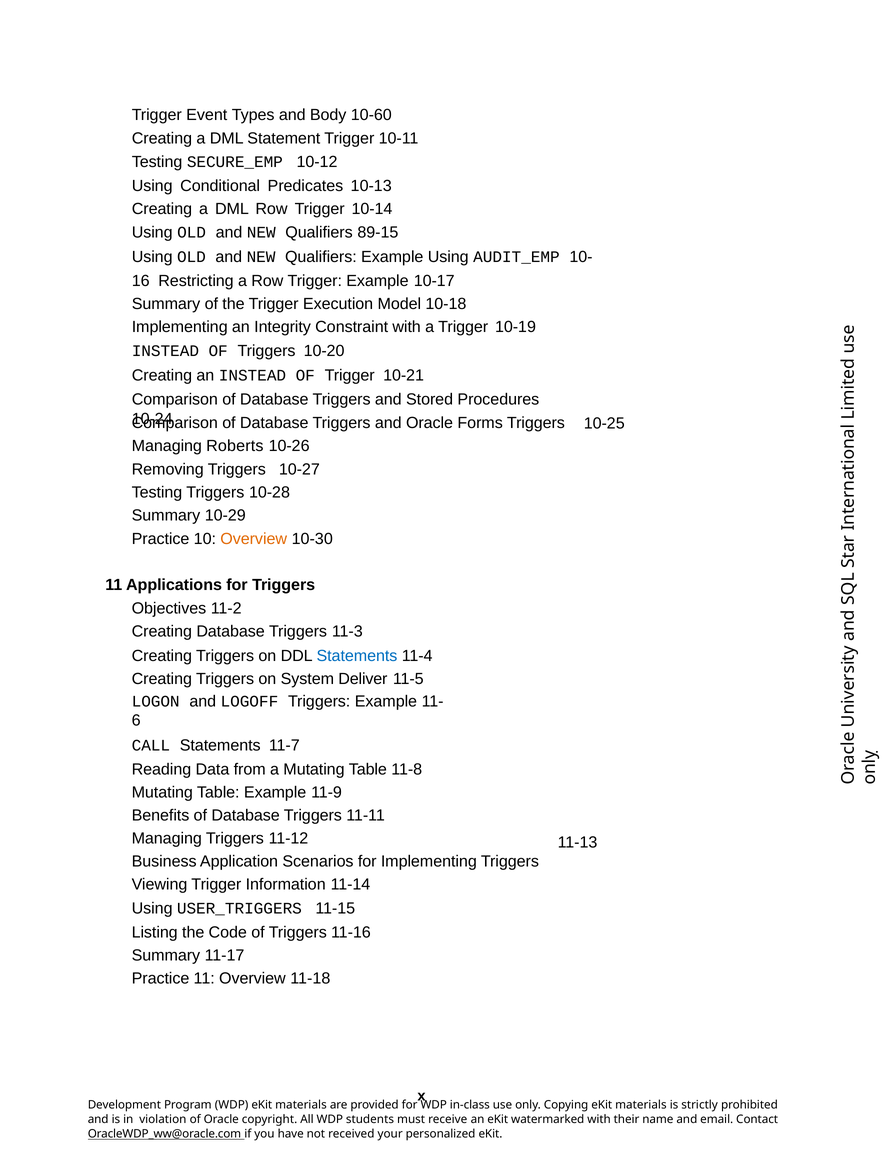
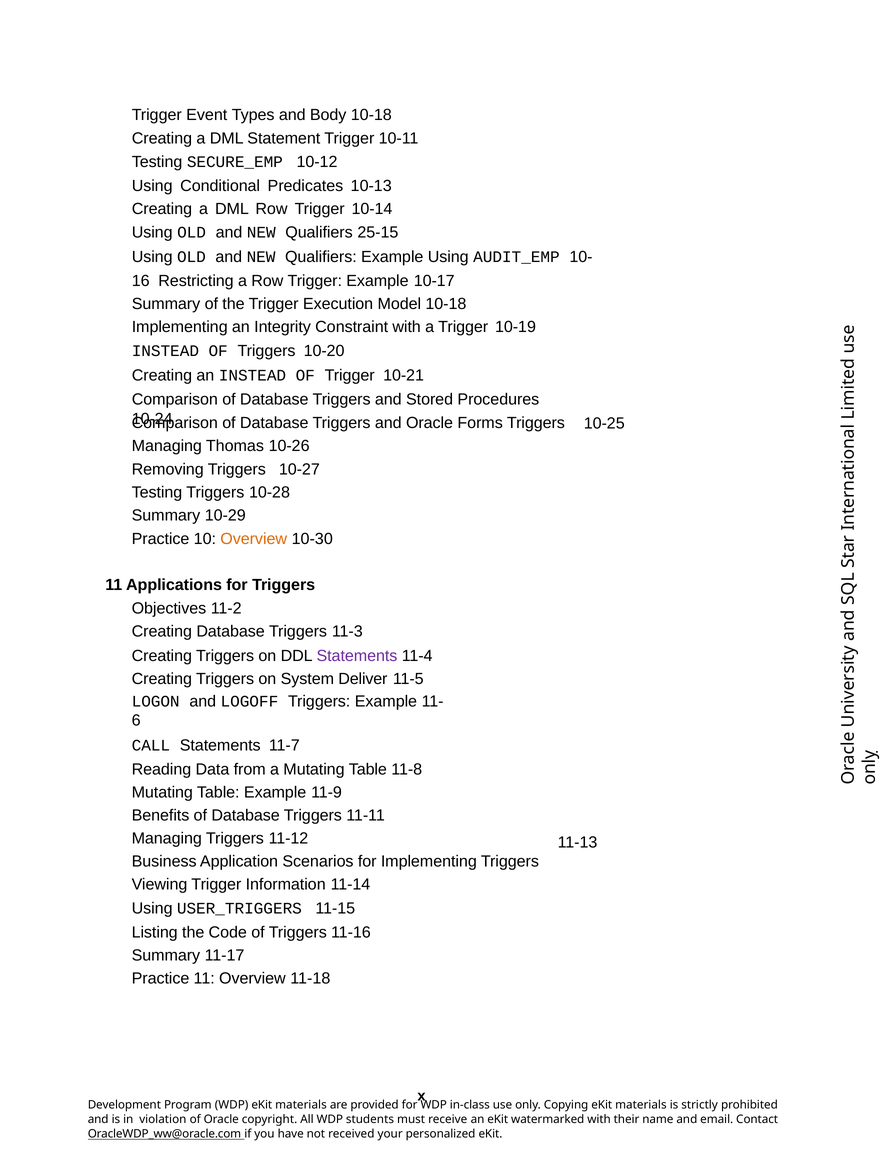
Body 10-60: 10-60 -> 10-18 (371, 115)
89-15: 89-15 -> 25-15 (378, 232)
Roberts: Roberts -> Thomas (235, 446)
Statements colour: blue -> purple (357, 656)
